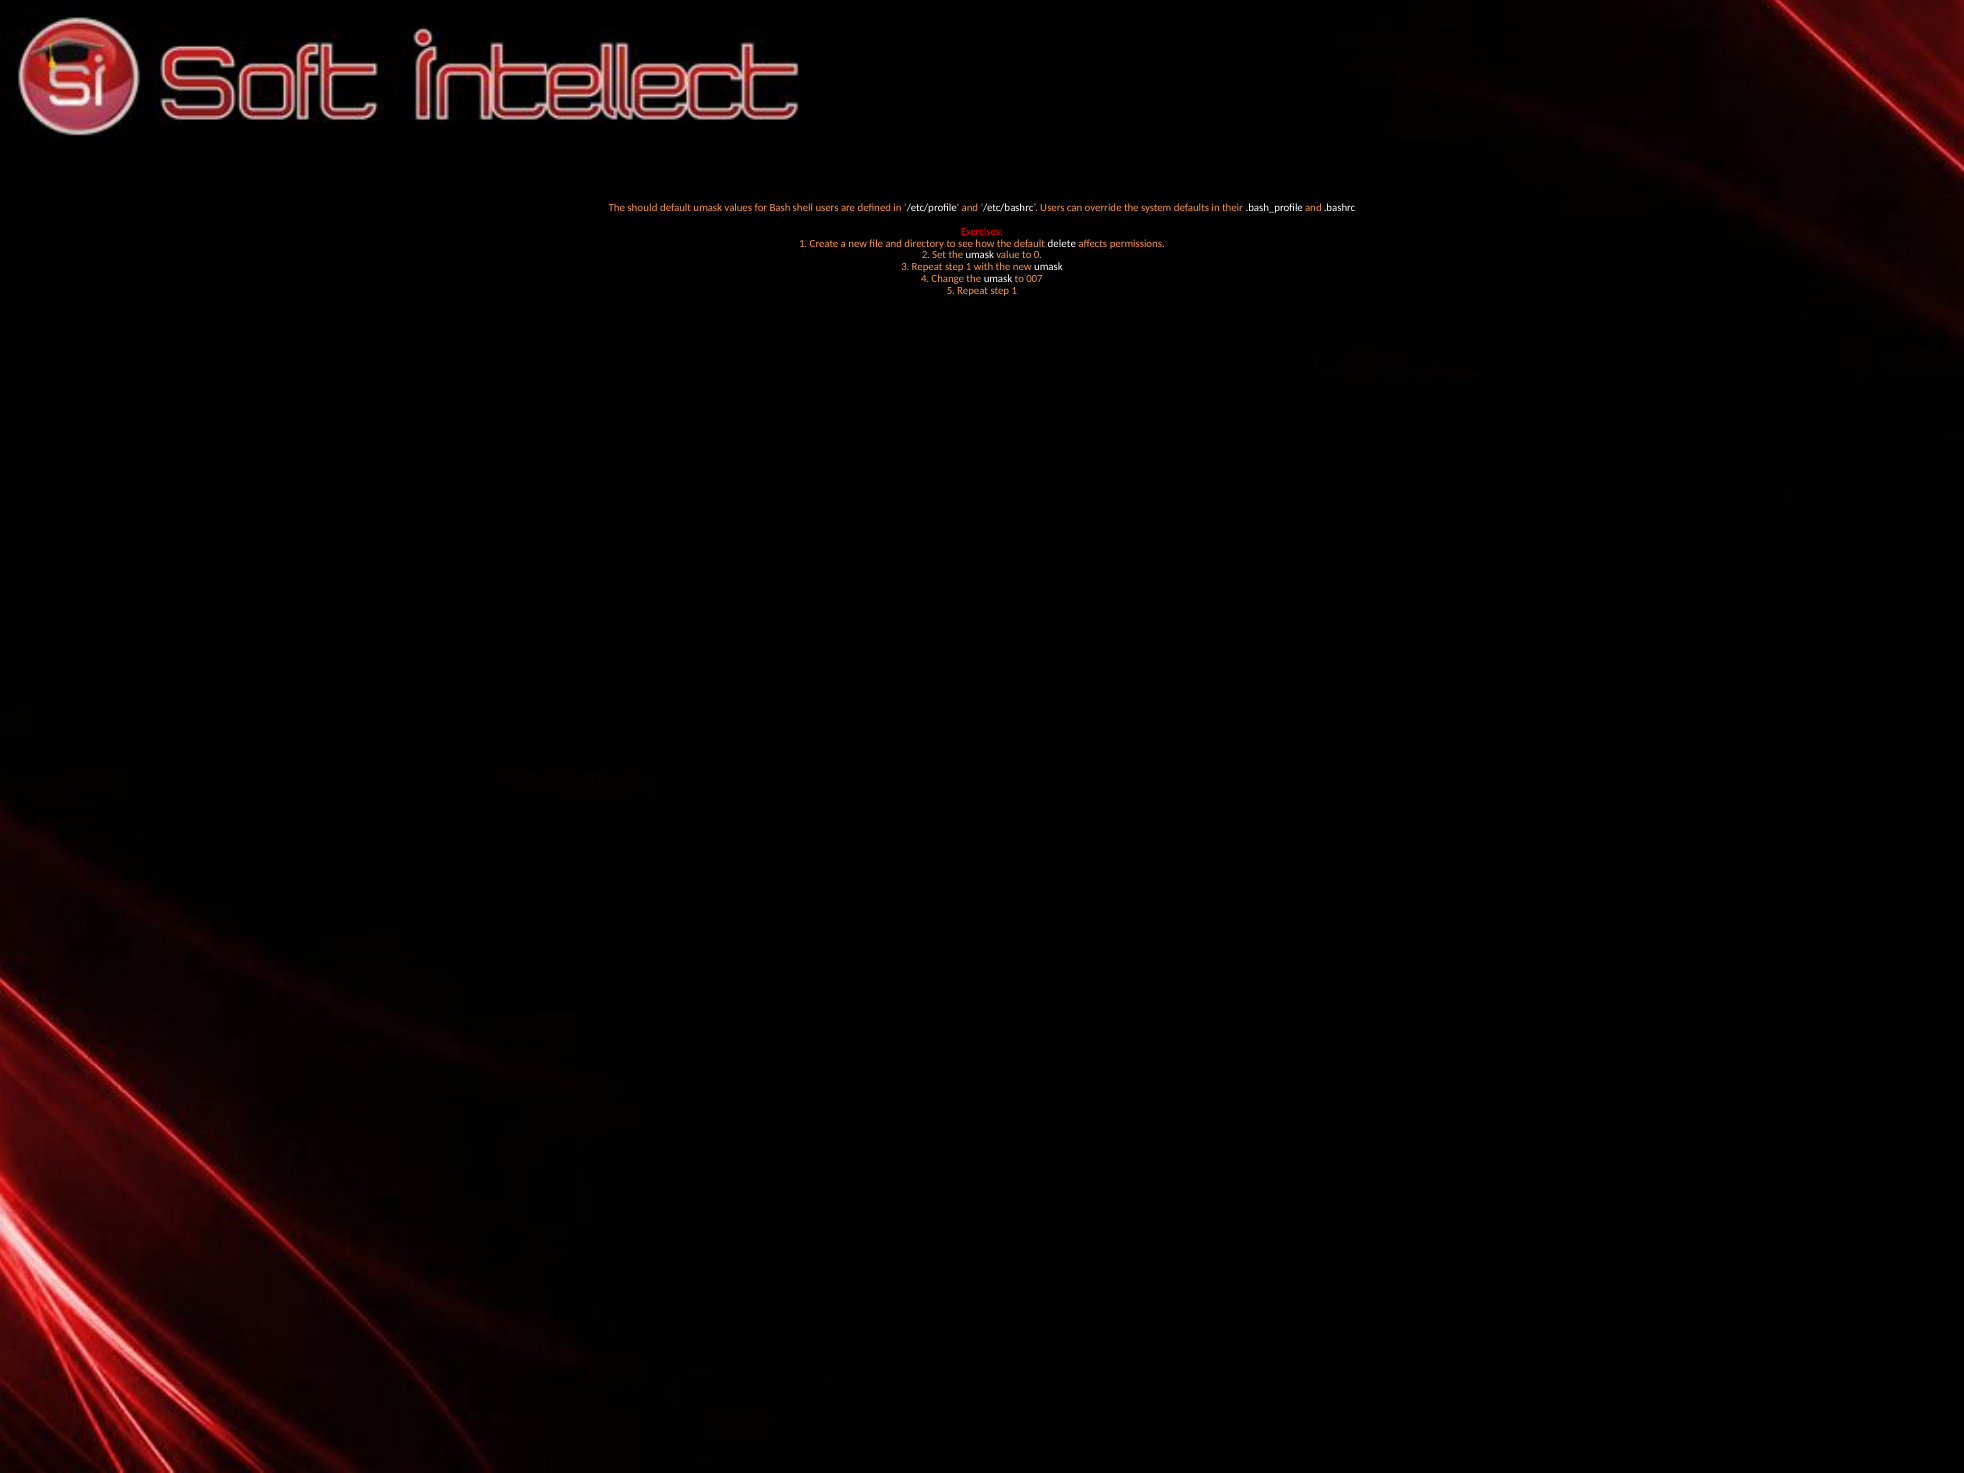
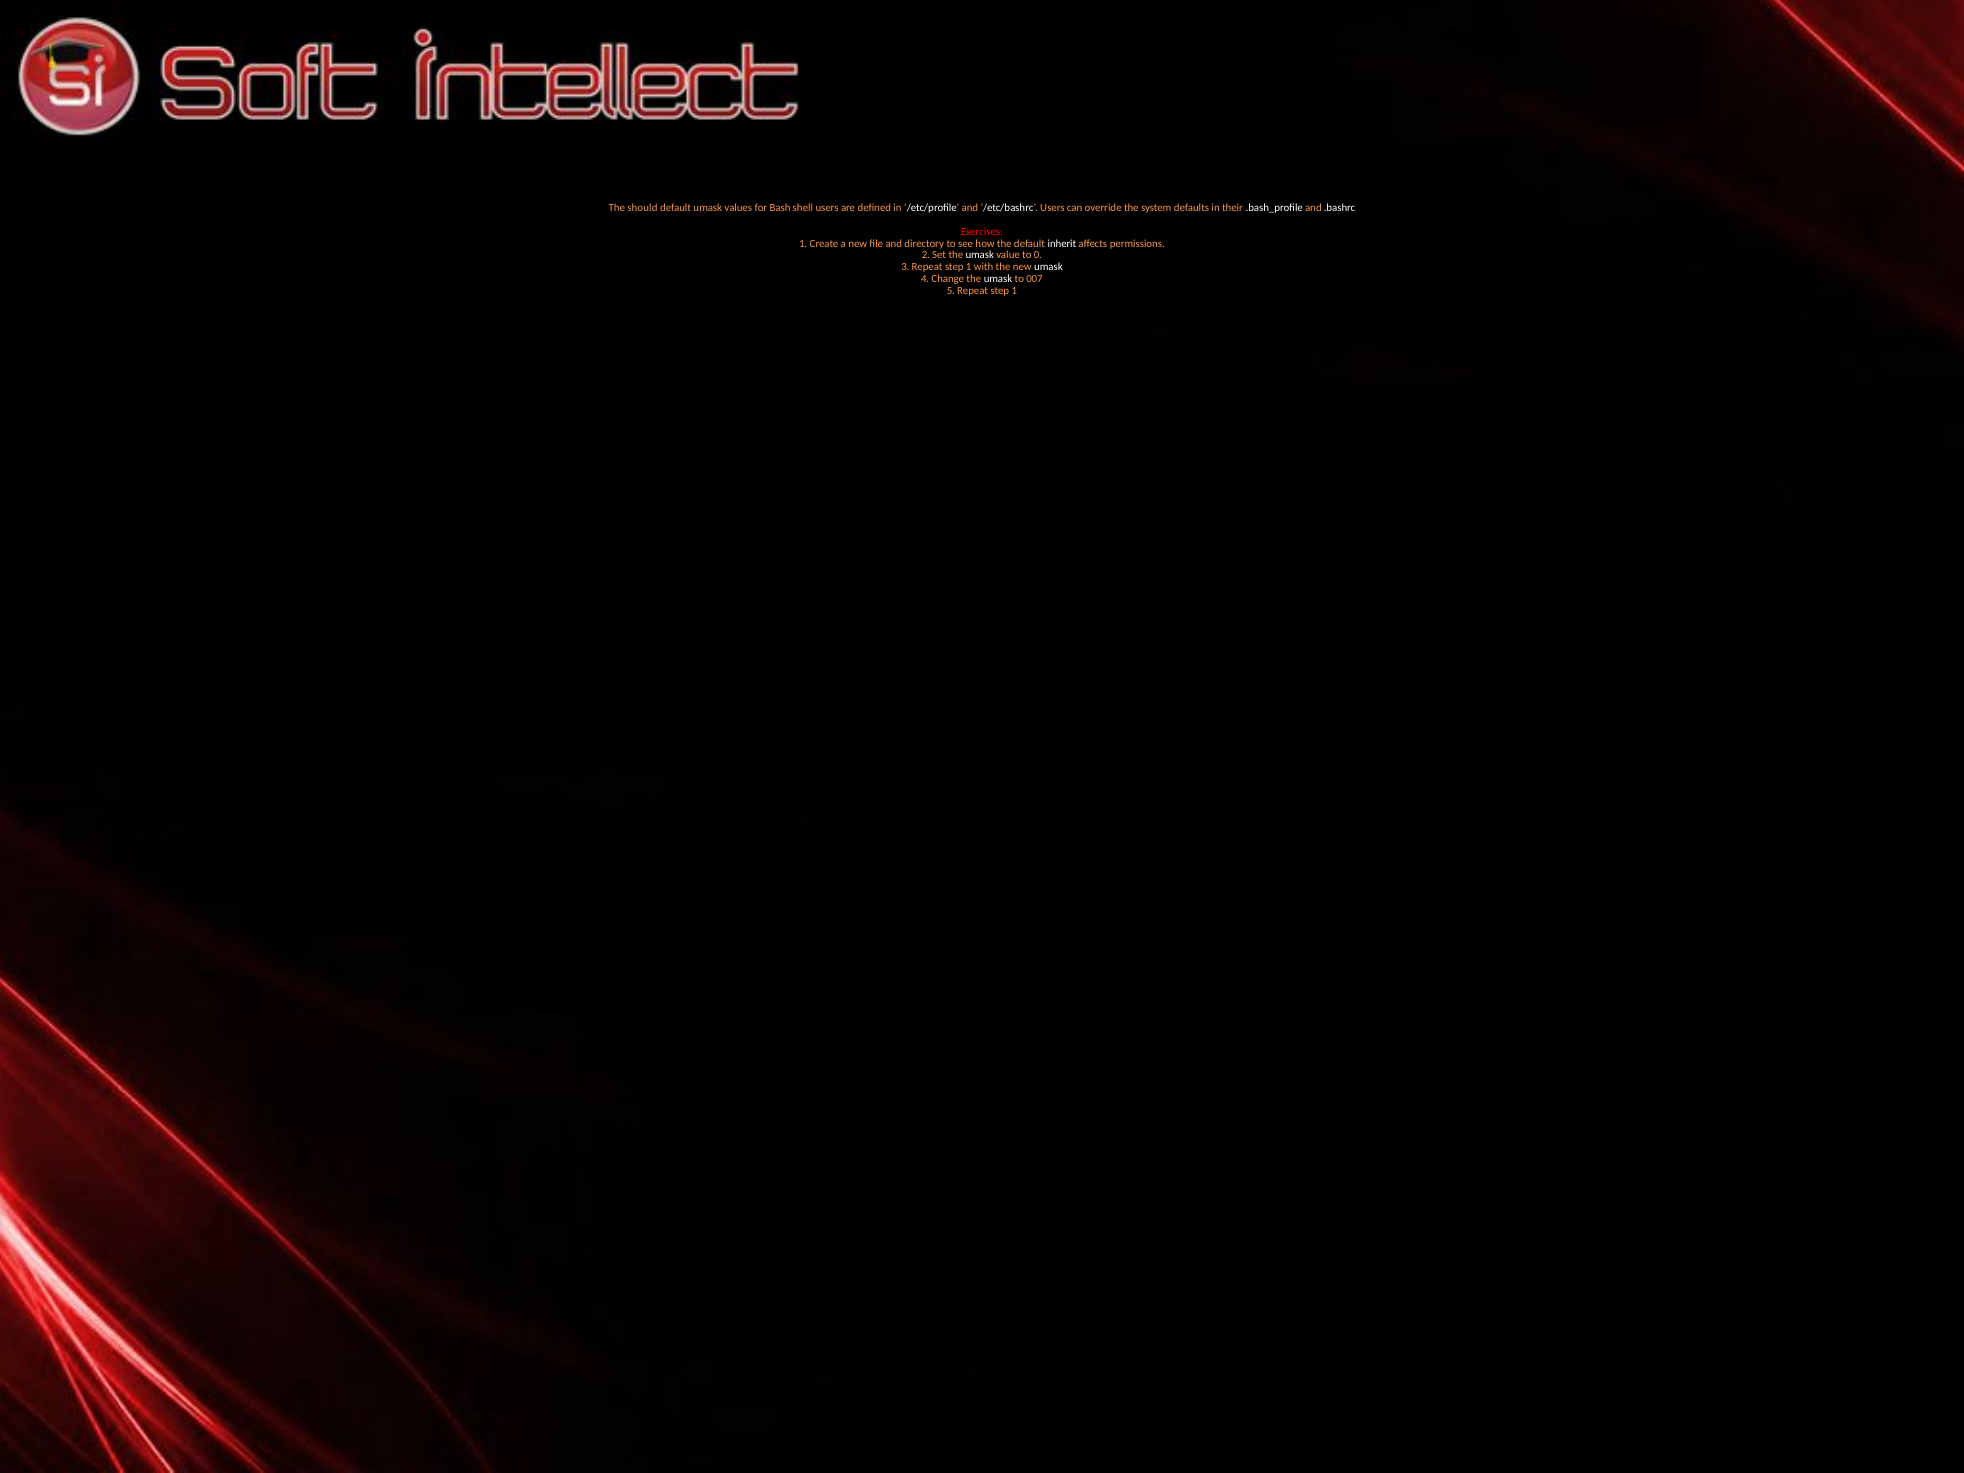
delete: delete -> inherit (1062, 244)
